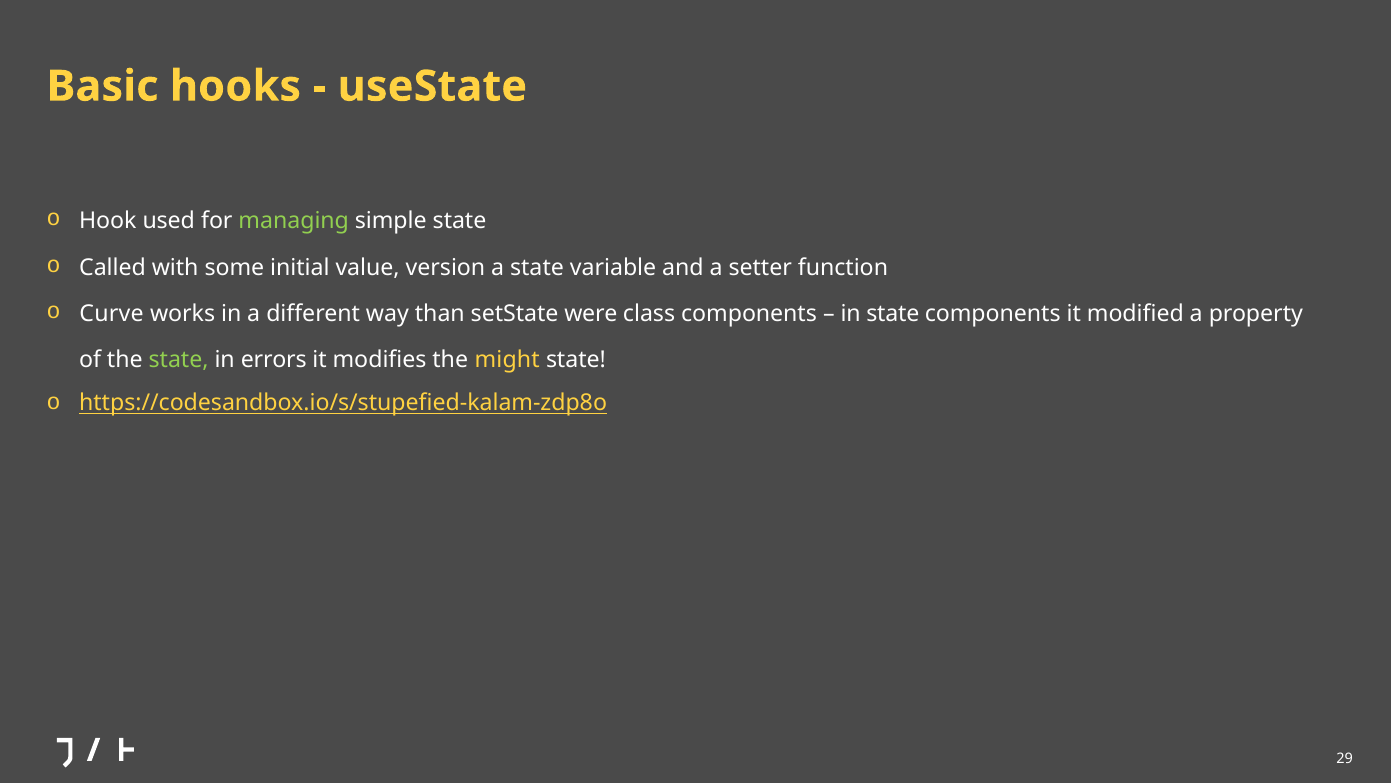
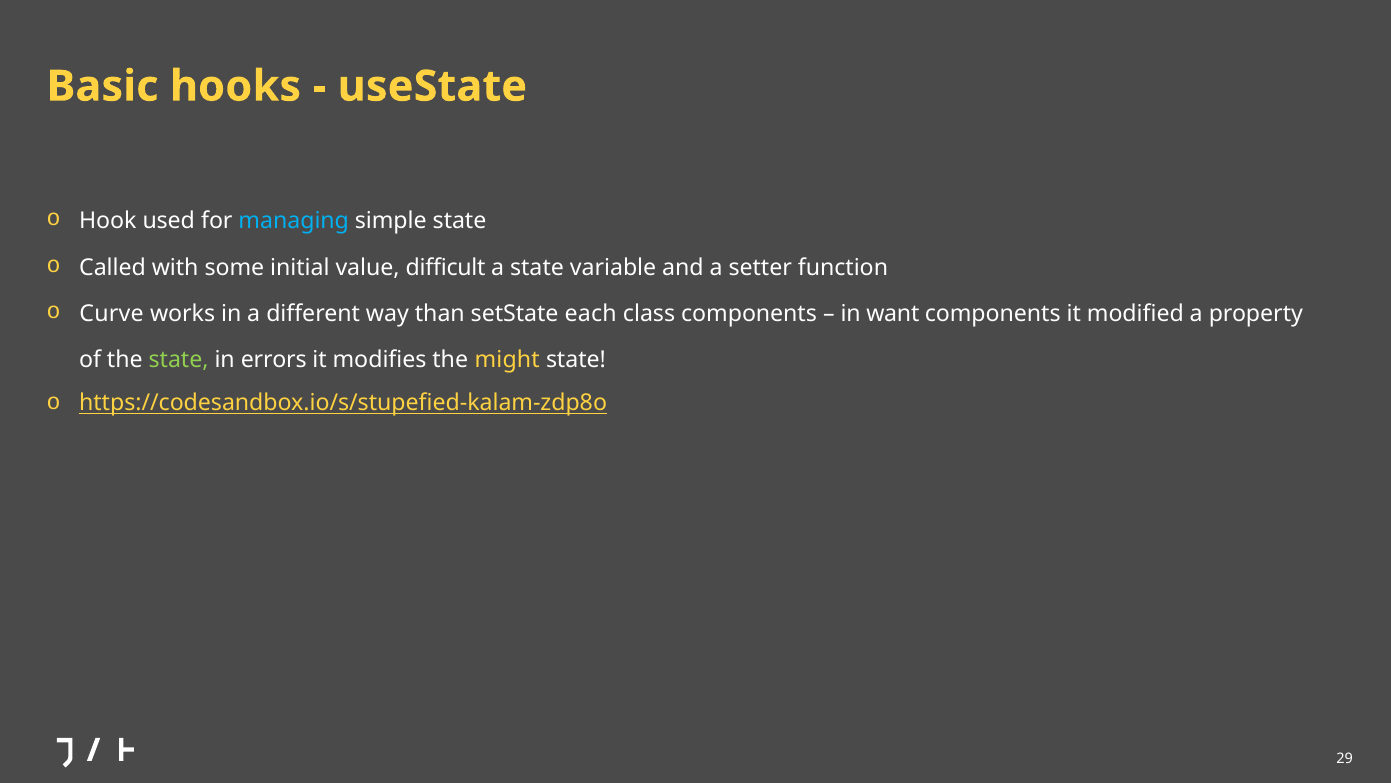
managing colour: light green -> light blue (294, 221)
version: version -> difficult (446, 267)
were: were -> each (591, 314)
in state: state -> want (893, 314)
